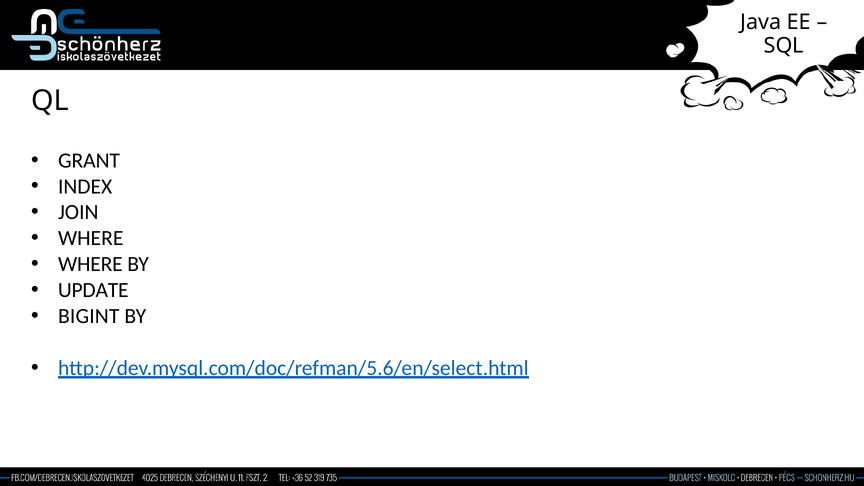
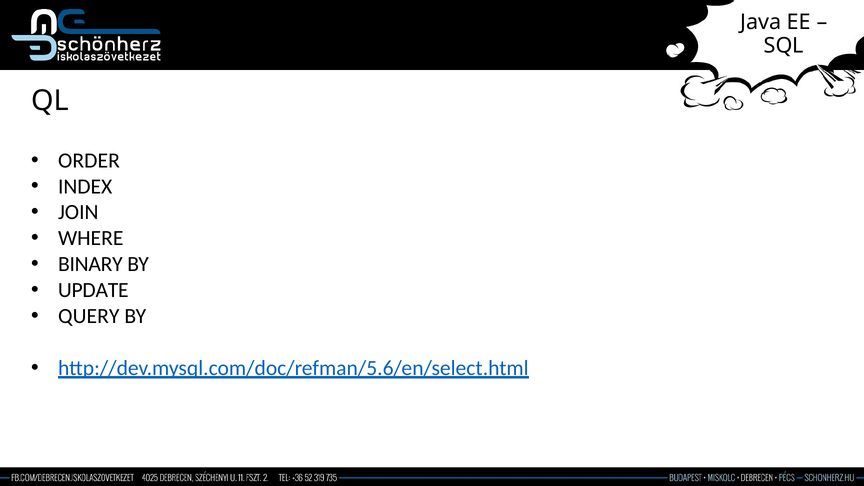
GRANT: GRANT -> ORDER (89, 161)
WHERE: WHERE -> BINARY (90, 264)
BIGINT: BIGINT -> QUERY (89, 316)
